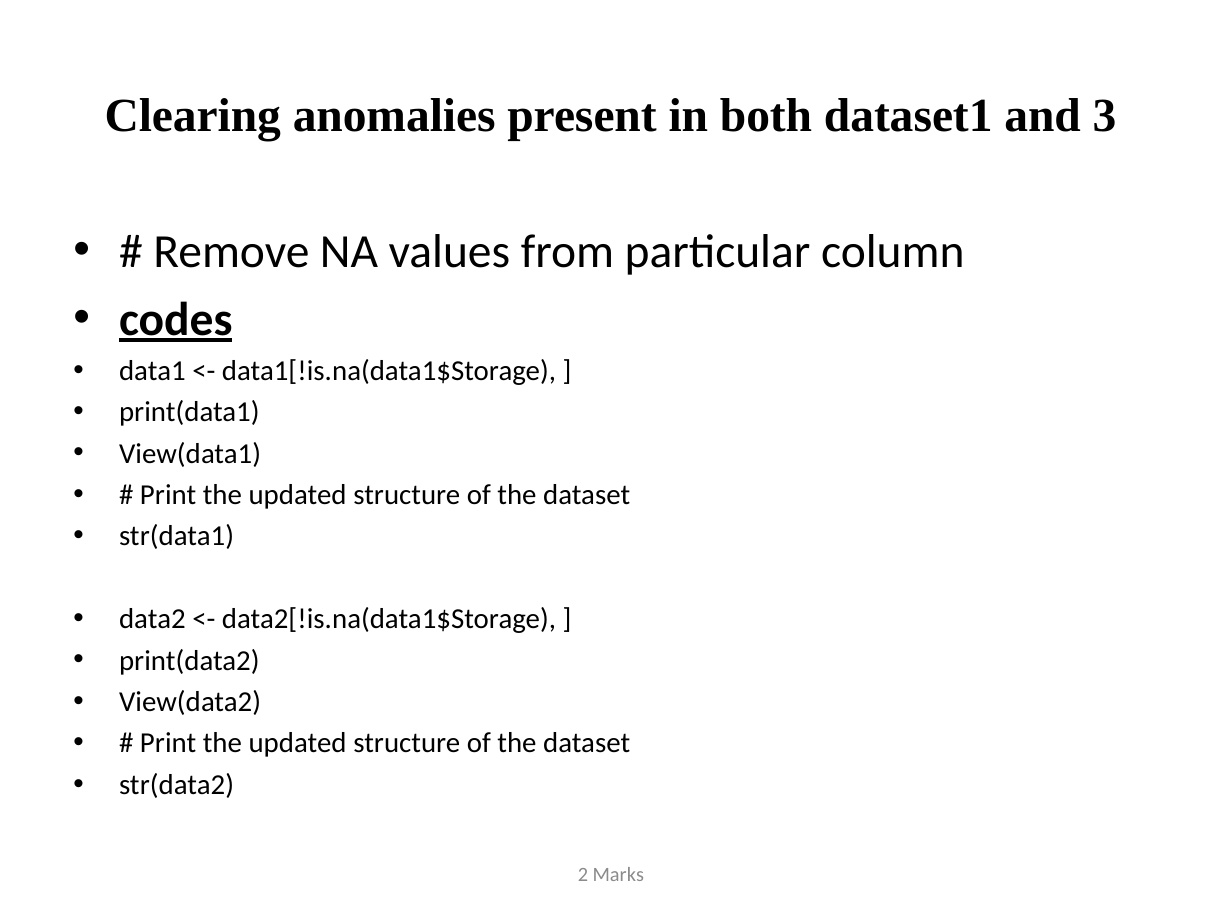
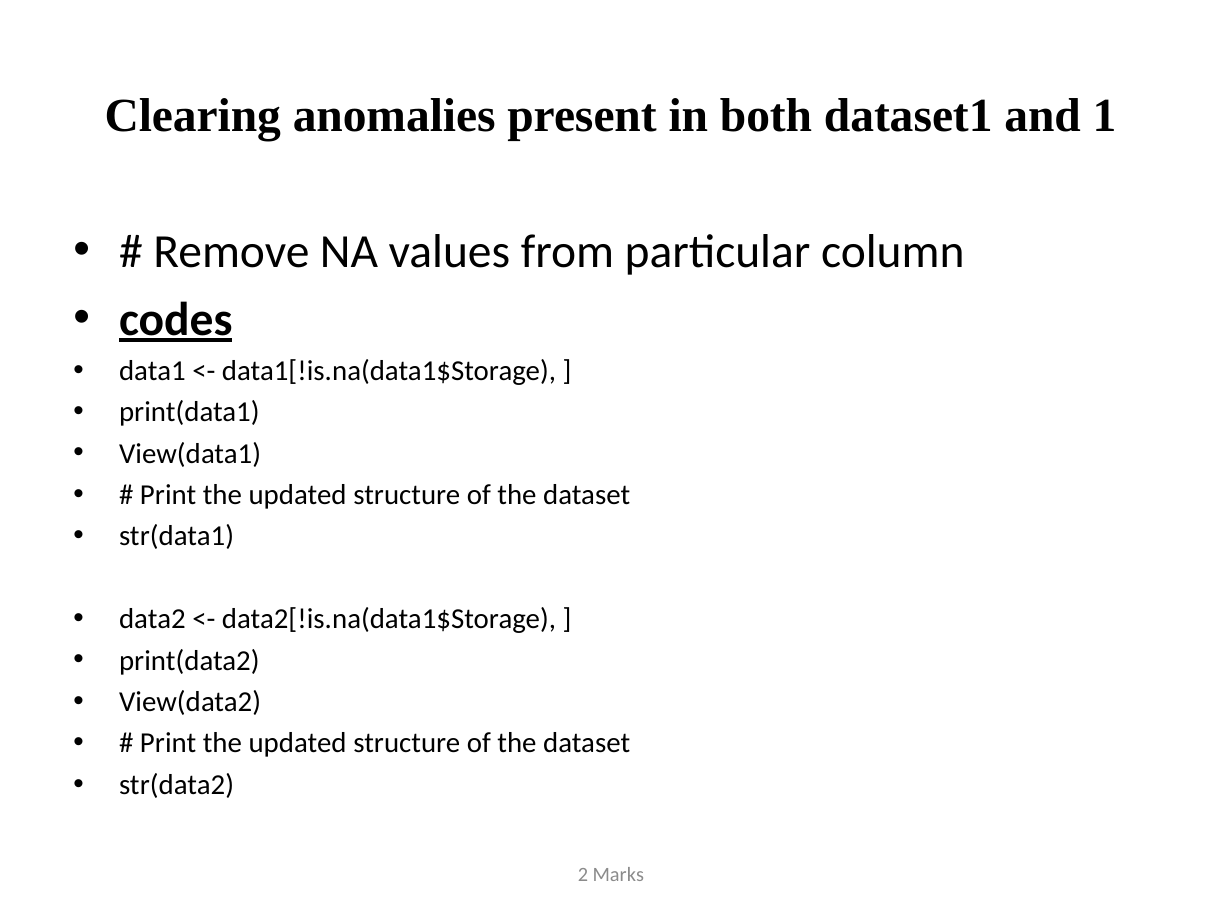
3: 3 -> 1 (1104, 116)
